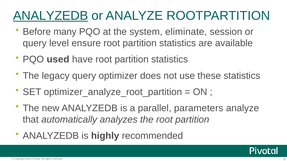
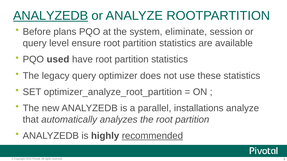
many: many -> plans (65, 32)
parameters: parameters -> installations (199, 108)
recommended underline: none -> present (152, 136)
